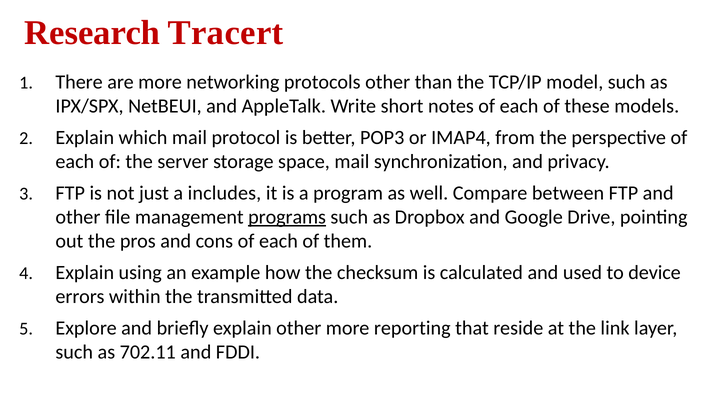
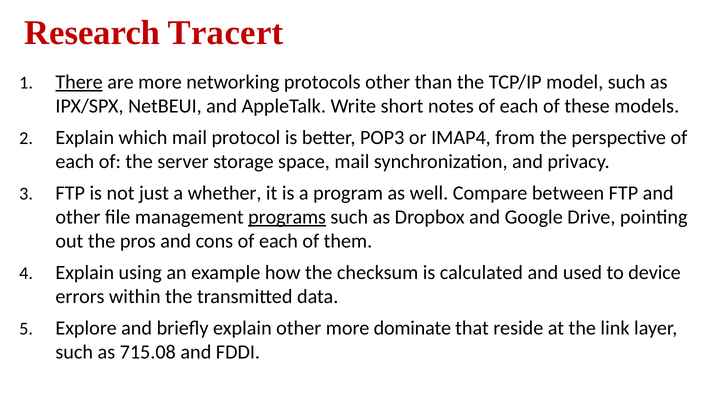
There underline: none -> present (79, 82)
includes: includes -> whether (225, 193)
reporting: reporting -> dominate (412, 328)
702.11: 702.11 -> 715.08 (148, 352)
